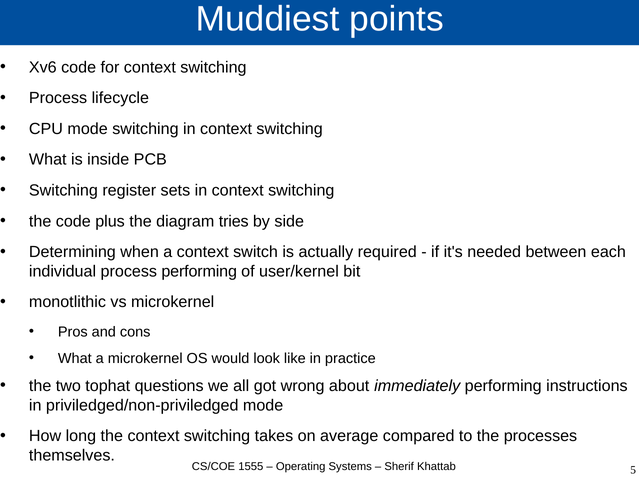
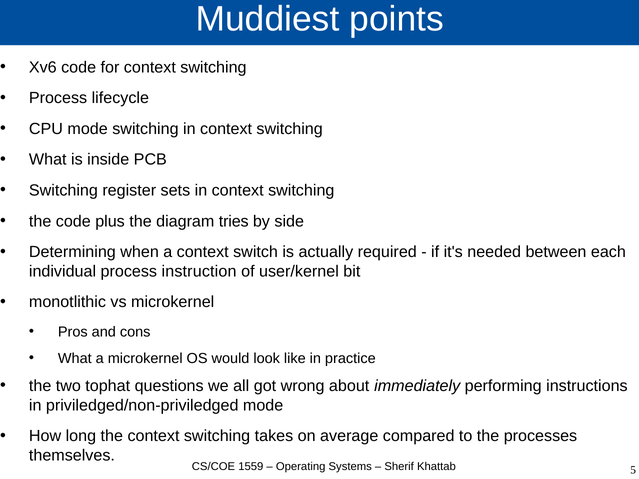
process performing: performing -> instruction (199, 271)
1555: 1555 -> 1559 (251, 467)
